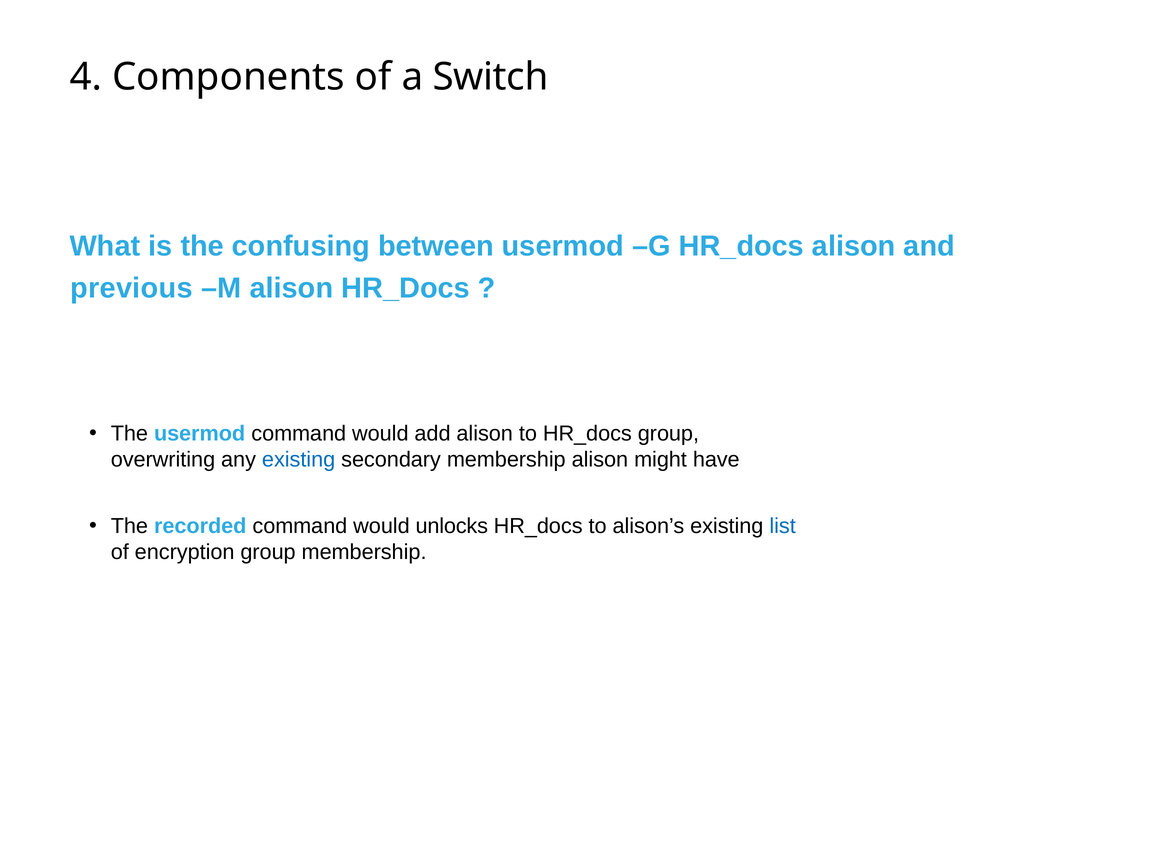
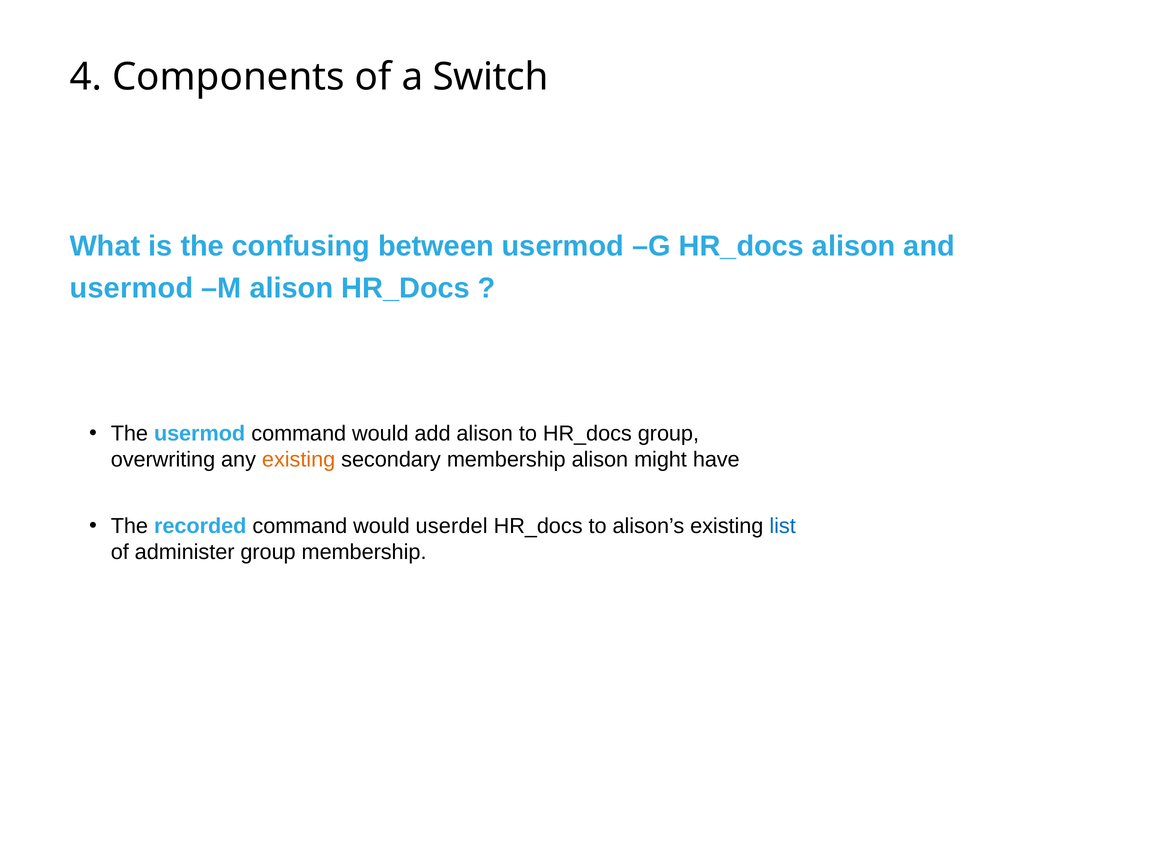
previous: previous -> usermod (131, 289)
existing colour: blue -> orange (299, 460)
unlocks: unlocks -> userdel (452, 527)
encryption: encryption -> administer (185, 553)
